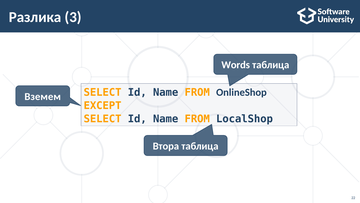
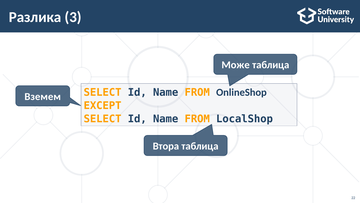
Words: Words -> Може (236, 65)
